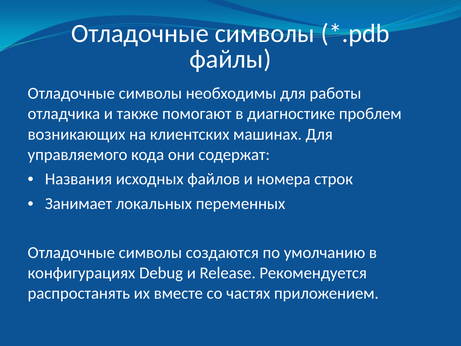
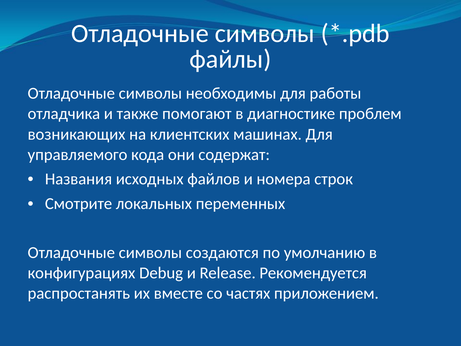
Занимает: Занимает -> Смотрите (79, 203)
